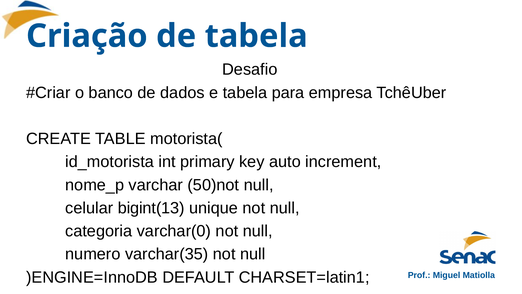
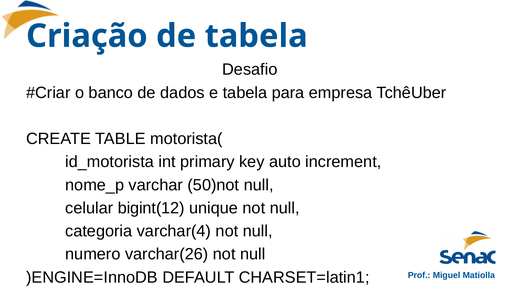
bigint(13: bigint(13 -> bigint(12 (151, 208)
varchar(0: varchar(0 -> varchar(4 (174, 231)
varchar(35: varchar(35 -> varchar(26 (167, 254)
